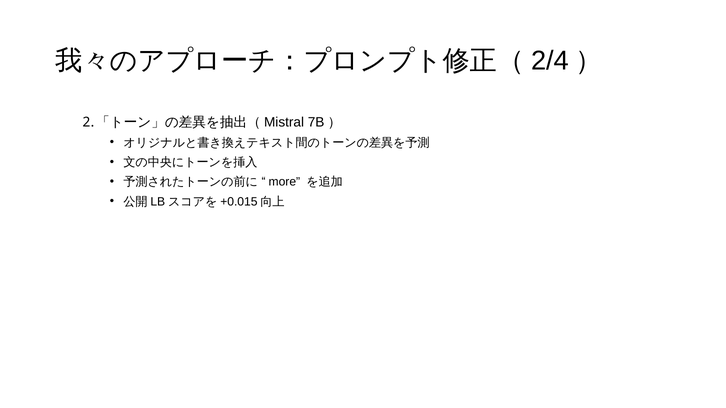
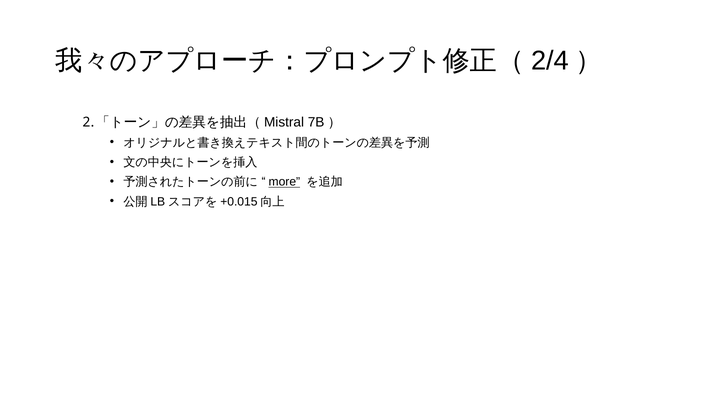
more underline: none -> present (284, 182)
